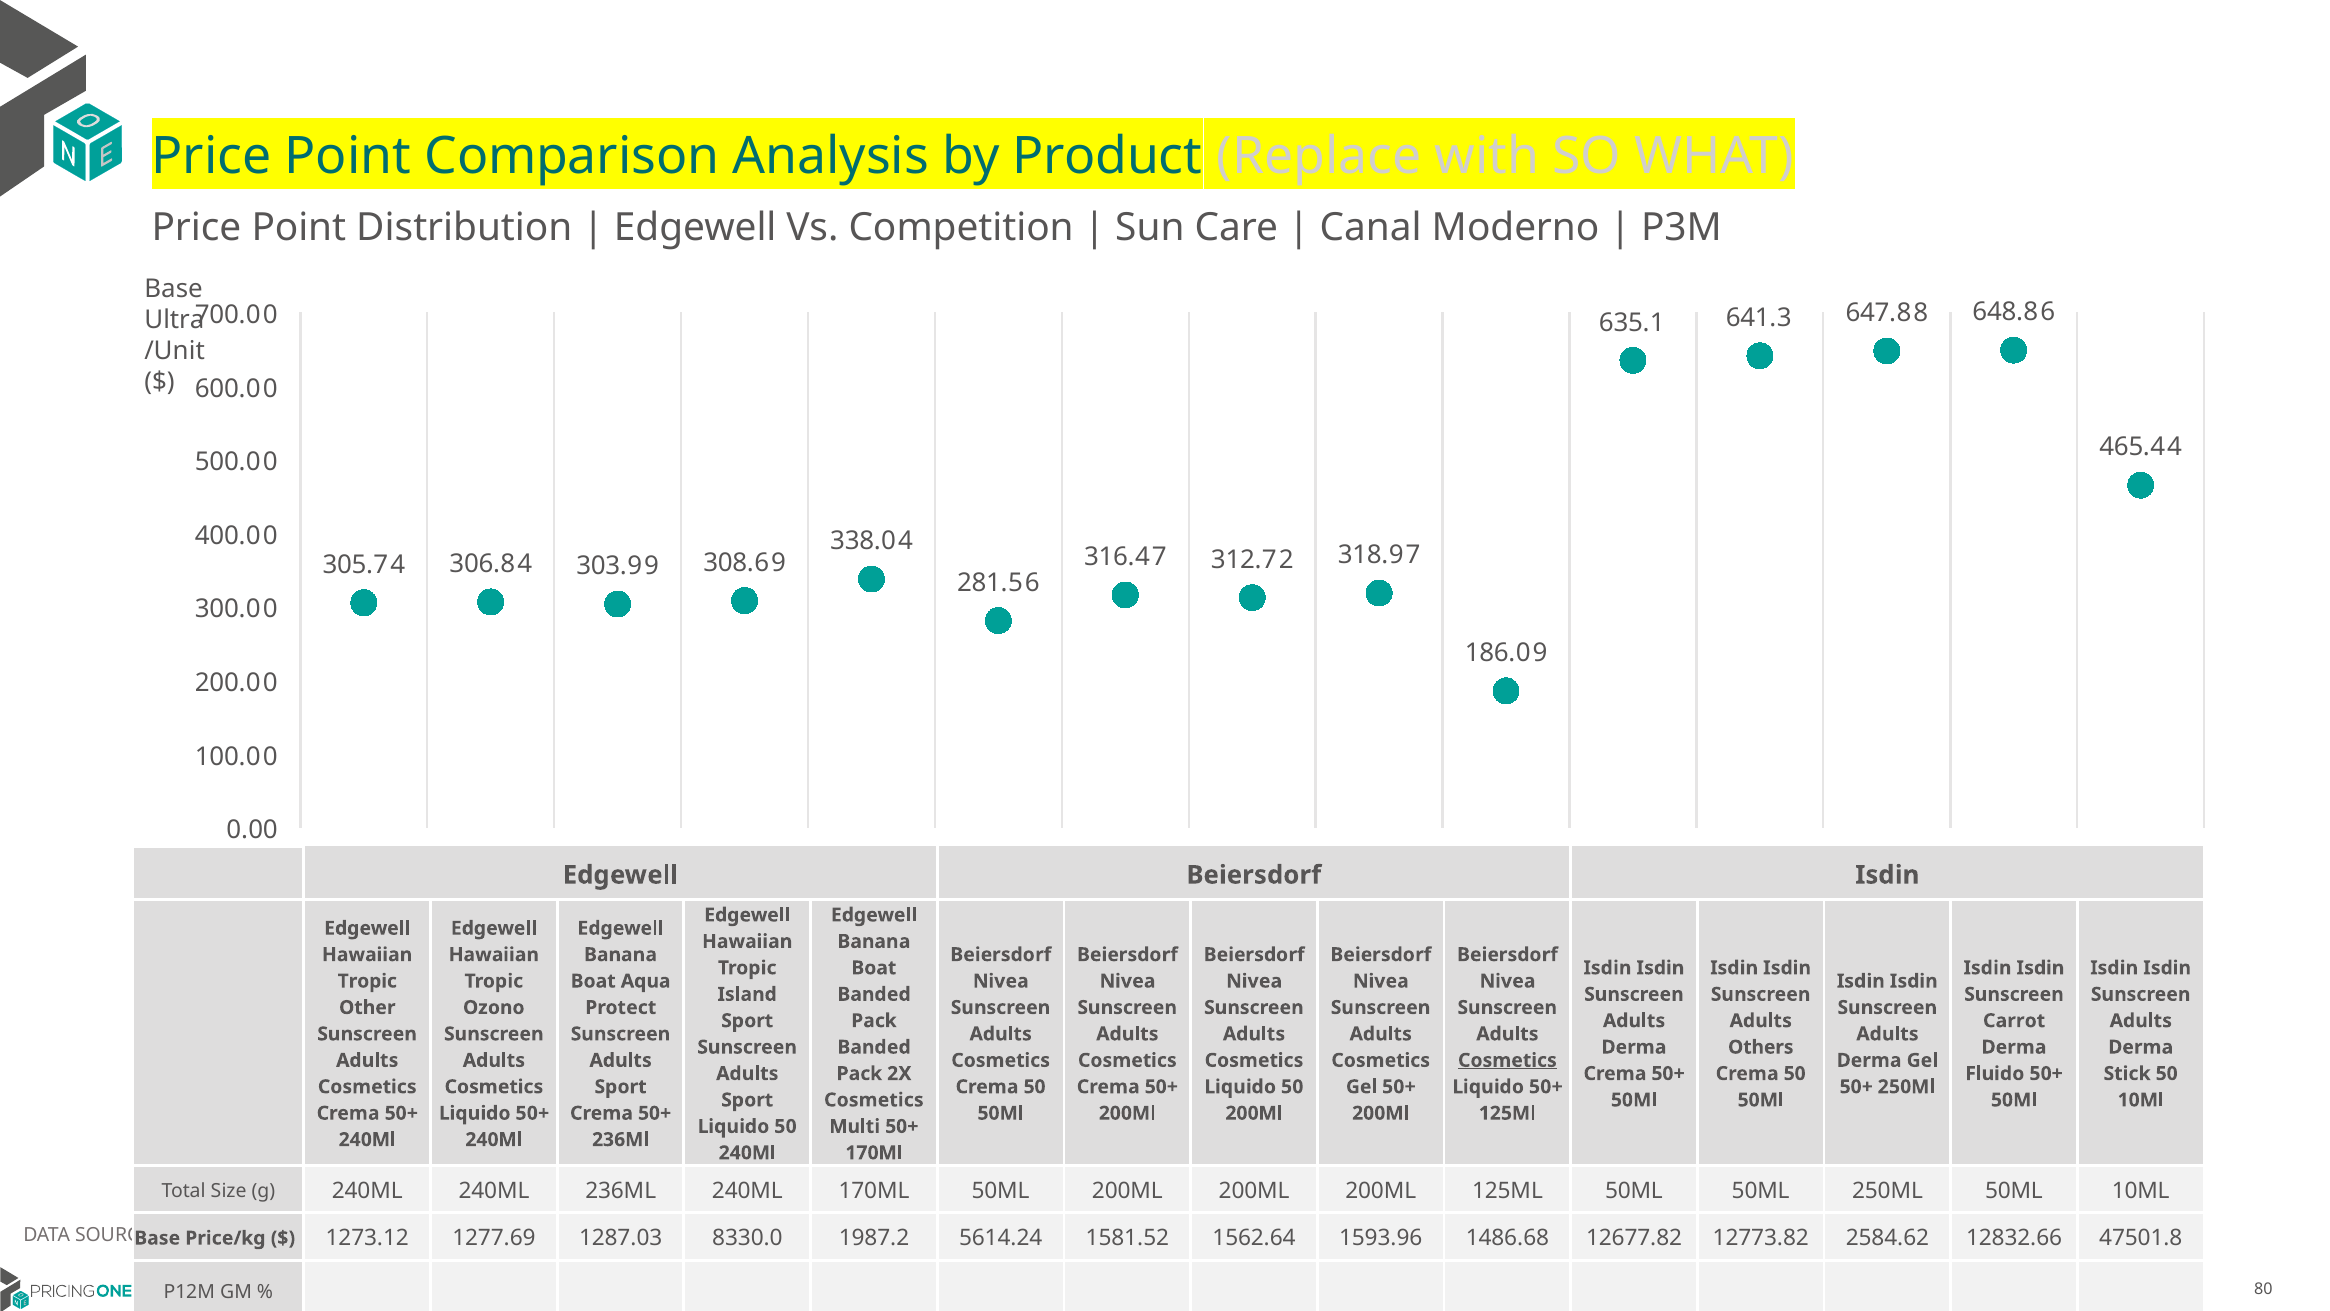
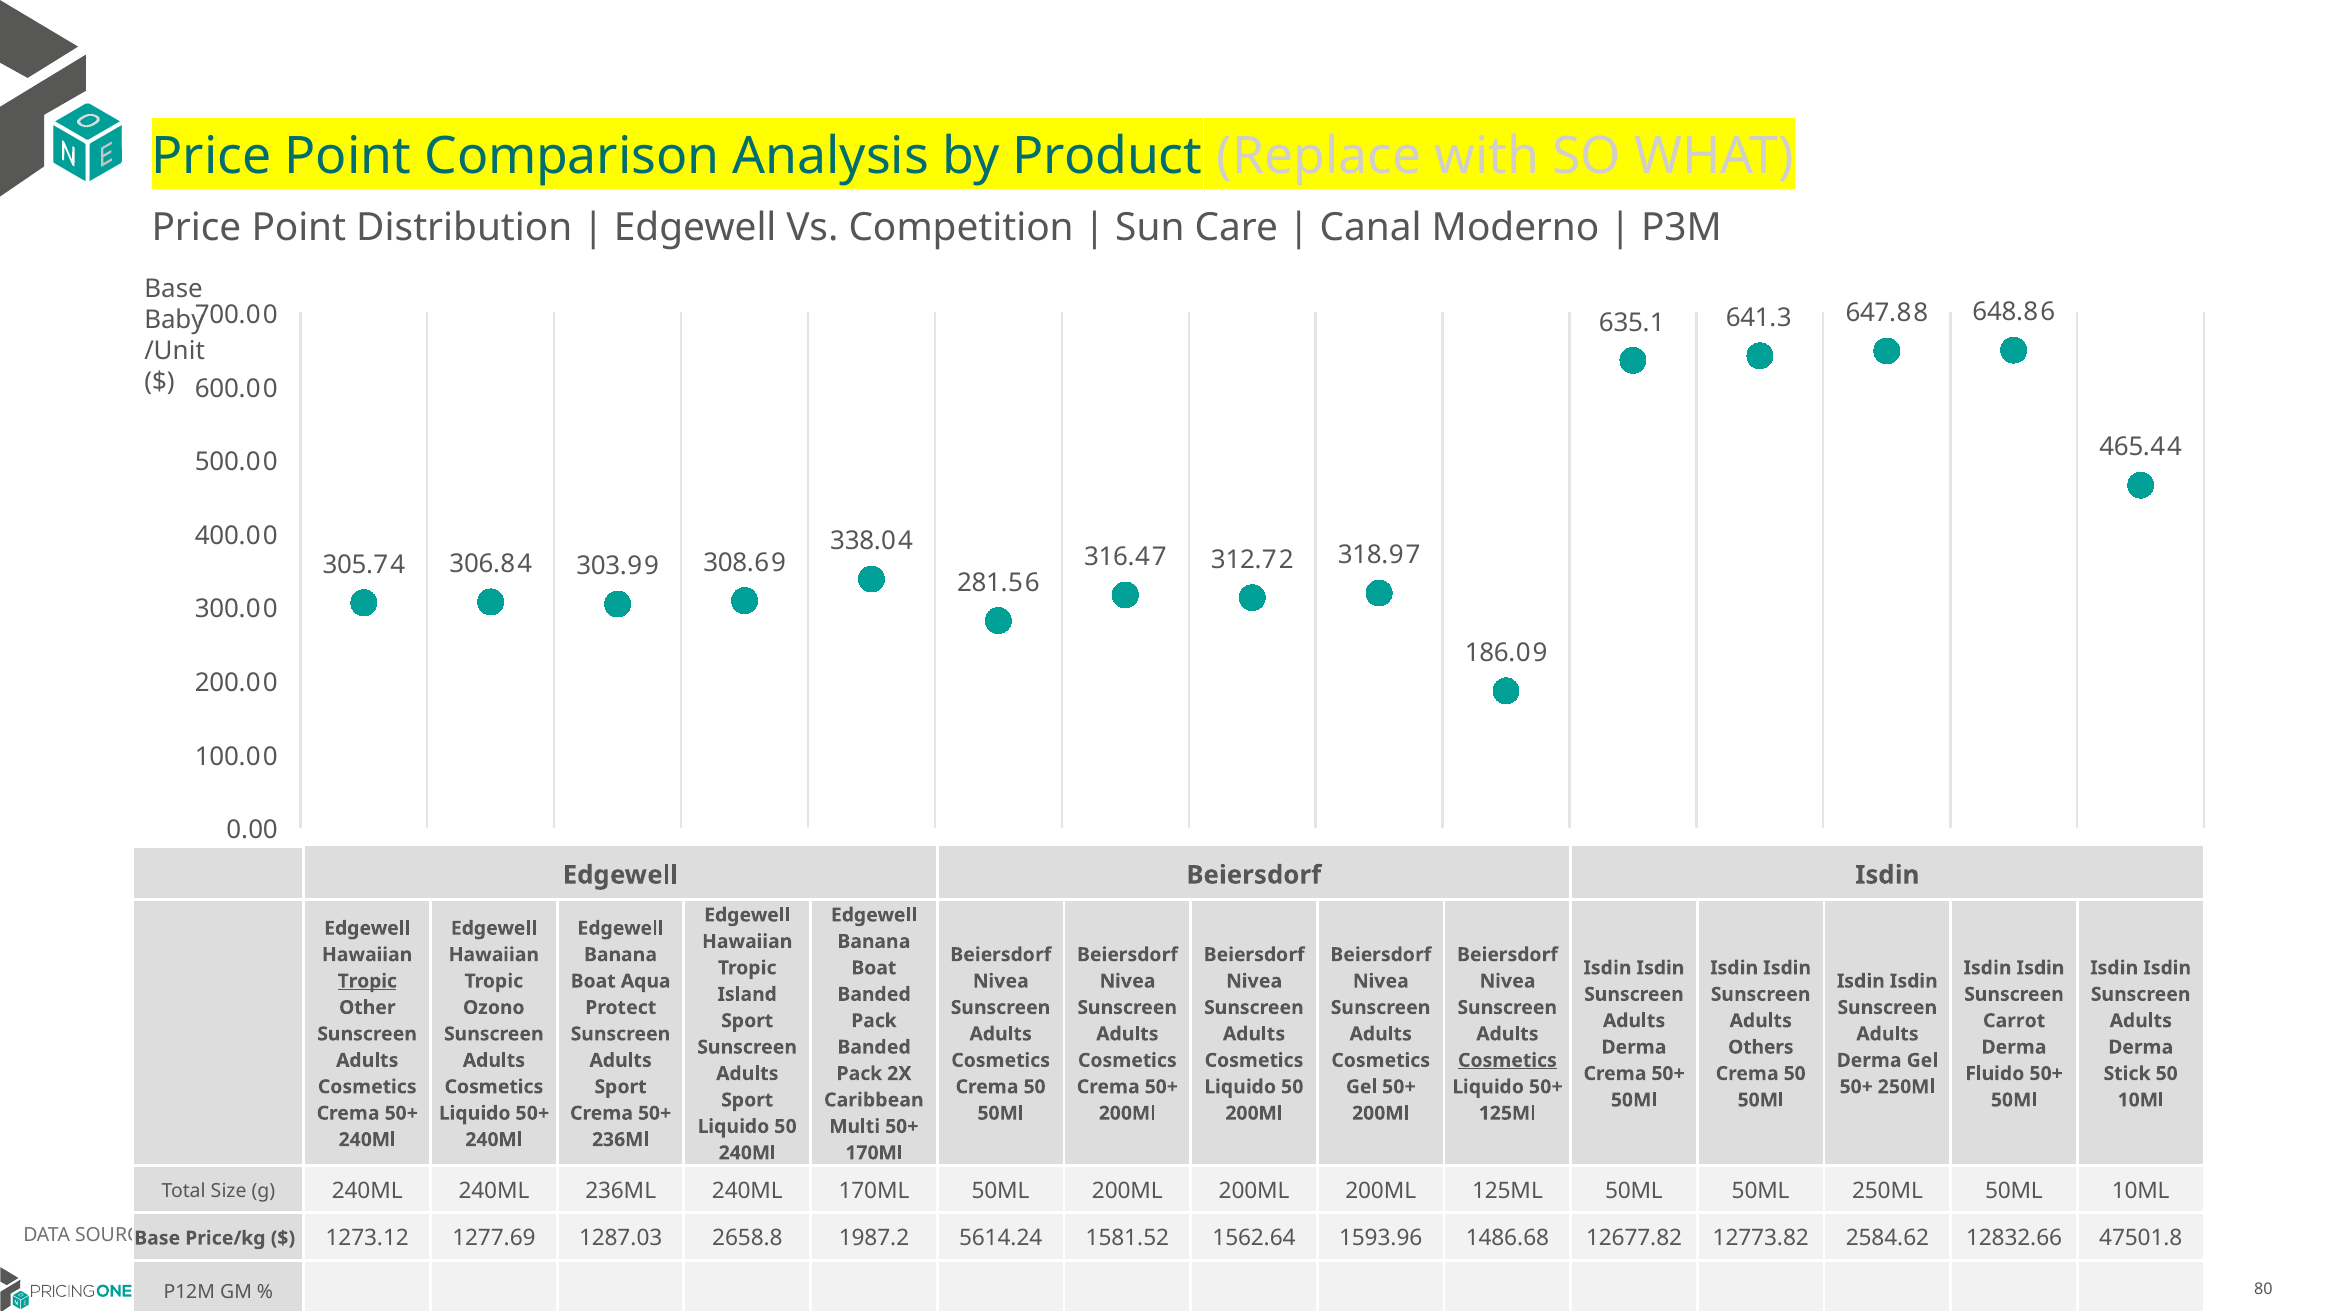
Ultra: Ultra -> Baby (174, 320)
Tropic underline: none -> present (367, 981)
Cosmetics: Cosmetics -> Caribbean (874, 1100)
8330.0: 8330.0 -> 2658.8 (747, 1238)
